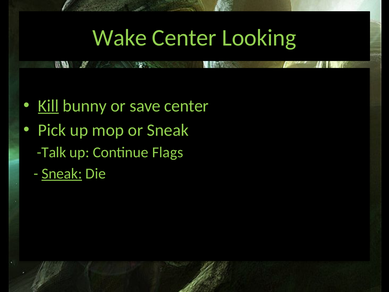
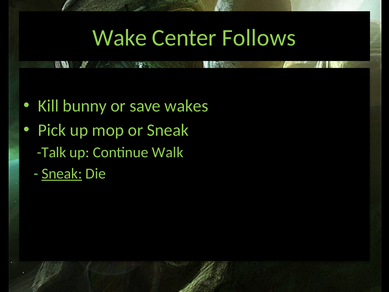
Looking: Looking -> Follows (259, 38)
Kill underline: present -> none (48, 106)
save center: center -> wakes (186, 106)
Flags: Flags -> Walk (168, 152)
